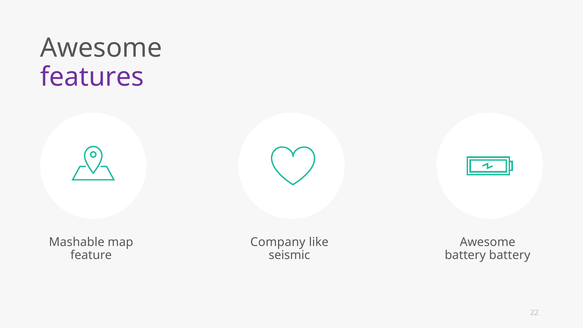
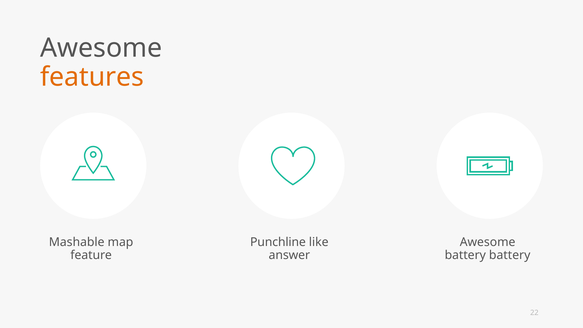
features colour: purple -> orange (92, 77)
Company: Company -> Punchline (278, 242)
seismic: seismic -> answer (289, 255)
